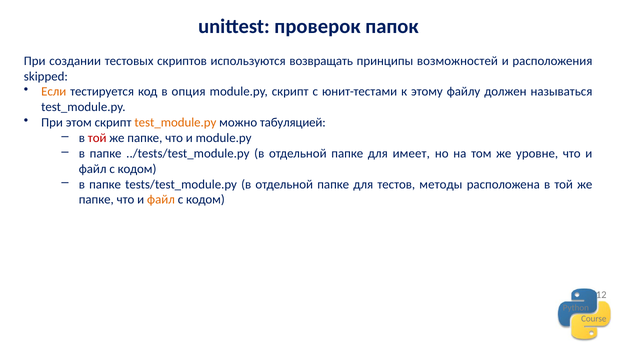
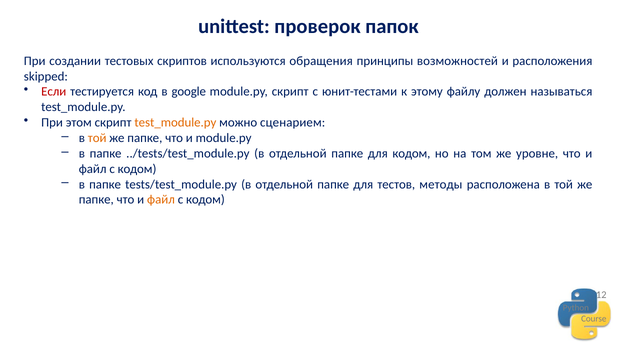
возвращать: возвращать -> обращения (321, 61)
Если colour: orange -> red (54, 92)
опция: опция -> google (189, 92)
табуляцией: табуляцией -> сценарием (293, 123)
той colour: red -> orange (97, 138)
для имеет: имеет -> кодом (411, 153)
